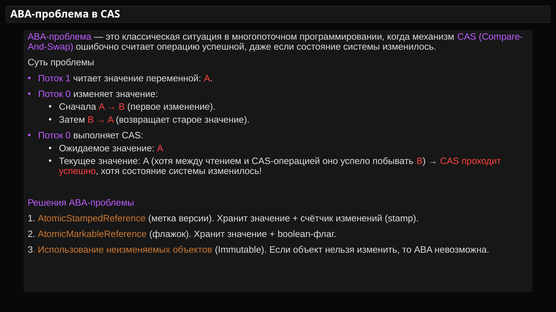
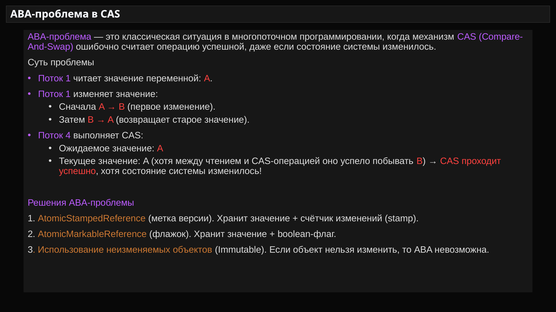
0: 0 -> 1 (68, 94)
0: 0 -> 4 (68, 136)
